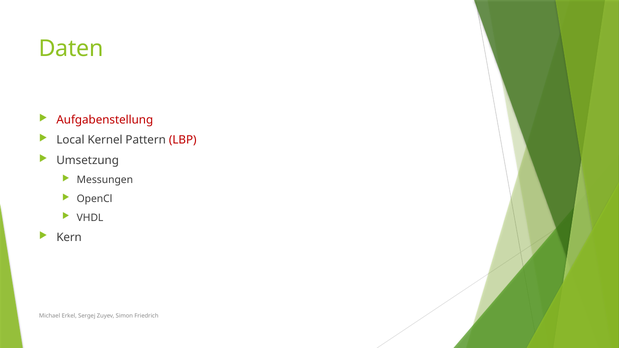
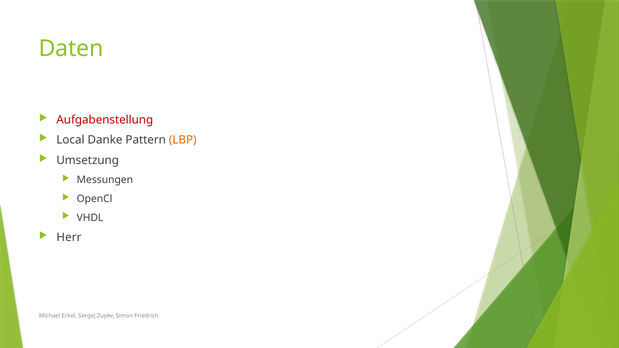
Kernel: Kernel -> Danke (105, 140)
LBP colour: red -> orange (183, 140)
Kern: Kern -> Herr (69, 237)
